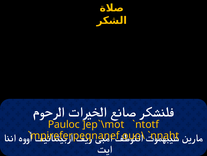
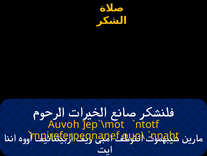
Pauloc: Pauloc -> Auvoh (64, 124)
